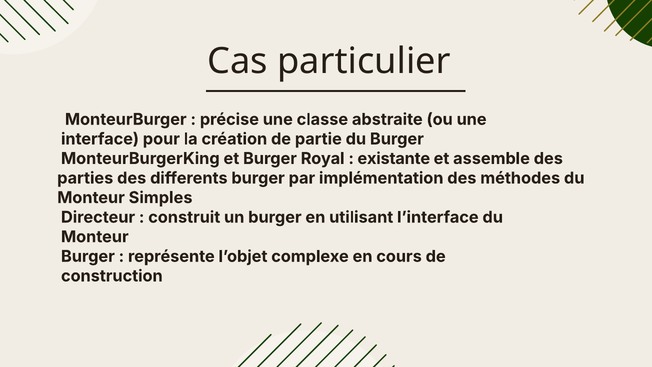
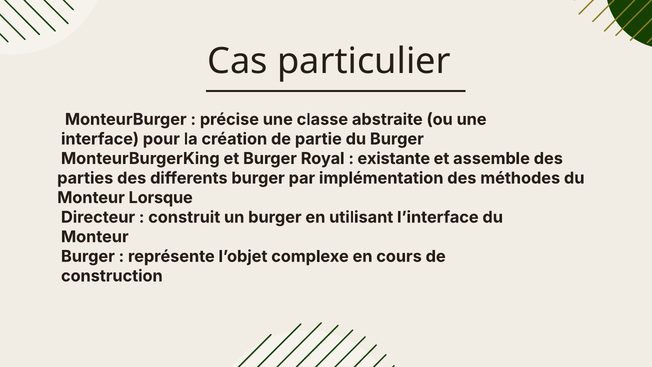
Simples: Simples -> Lorsque (161, 198)
